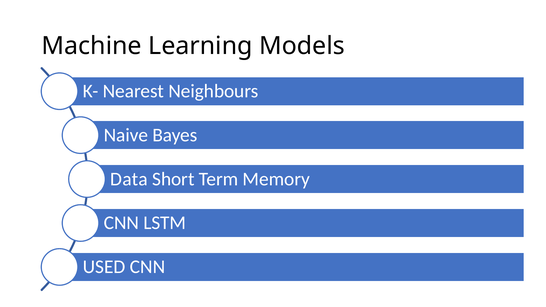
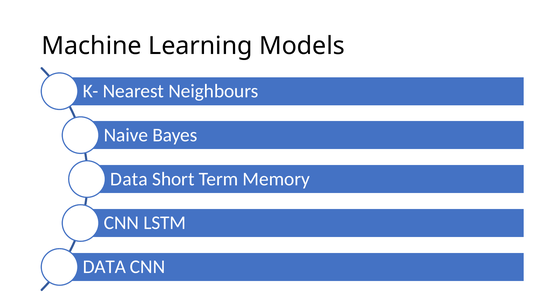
USED: USED -> DATA (104, 267)
